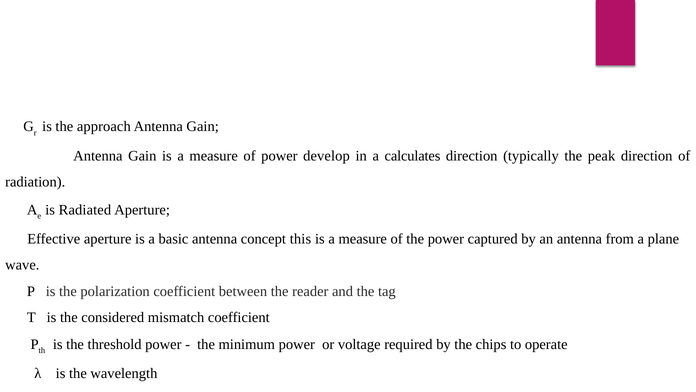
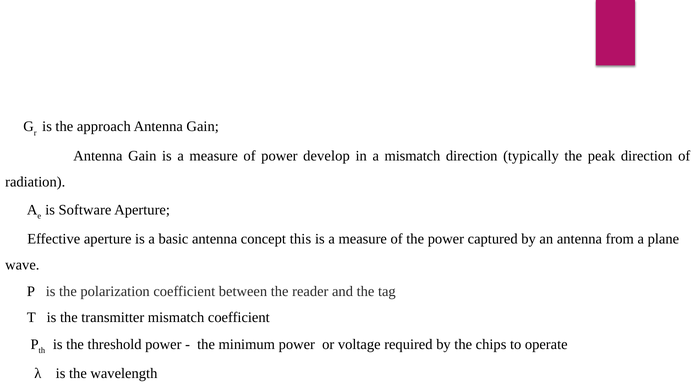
a calculates: calculates -> mismatch (412, 156)
Radiated: Radiated -> Software (85, 209)
considered: considered -> transmitter (113, 317)
